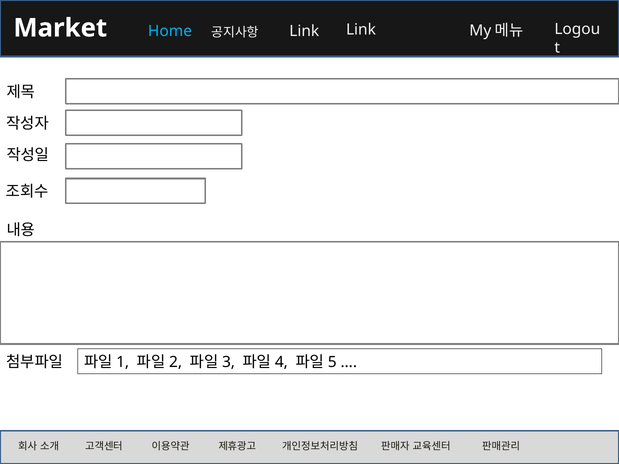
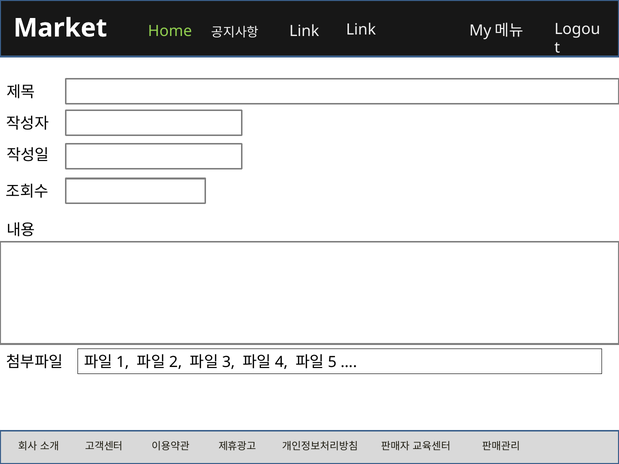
Home colour: light blue -> light green (170, 31)
